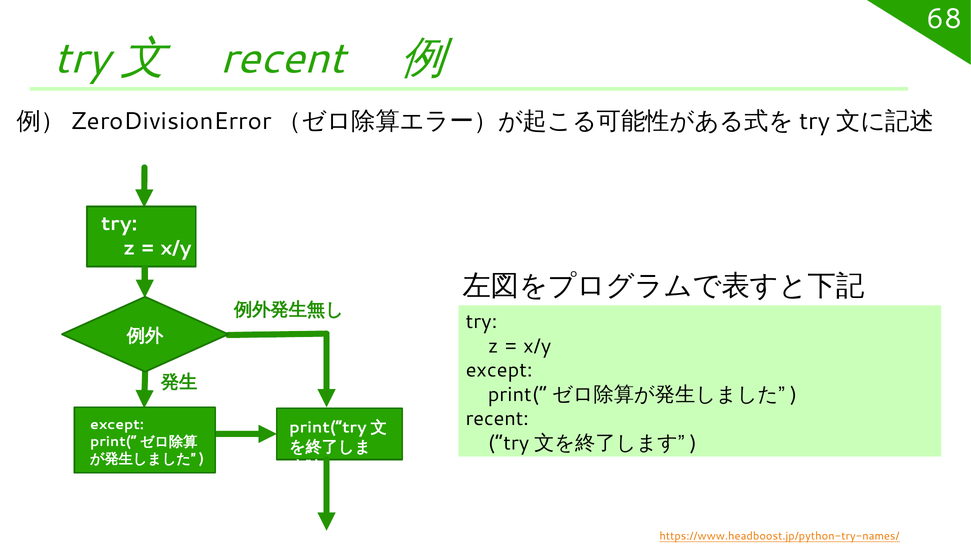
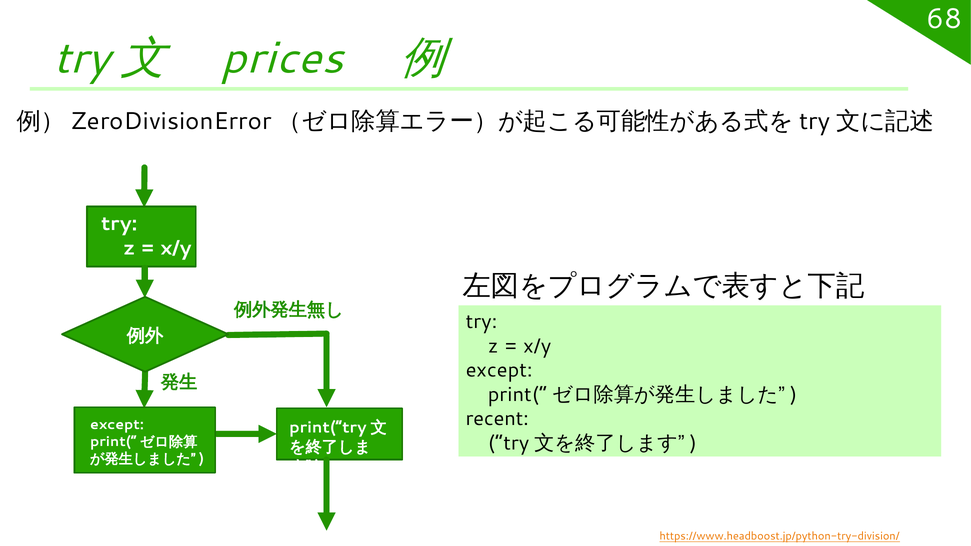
recent: recent -> prices (282, 58)
https://www.headboost.jp/python-try-names/: https://www.headboost.jp/python-try-names/ -> https://www.headboost.jp/python-try-division/ (780, 536)
